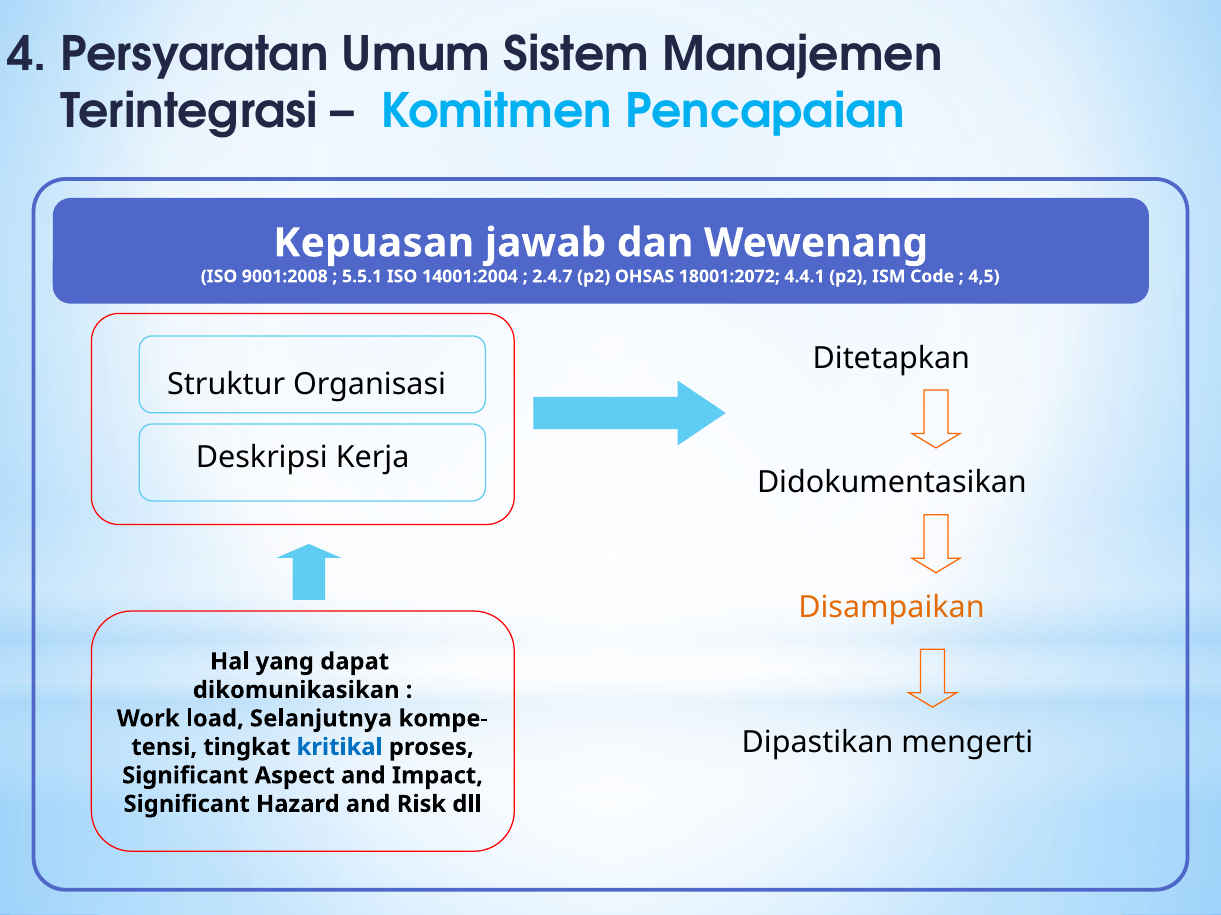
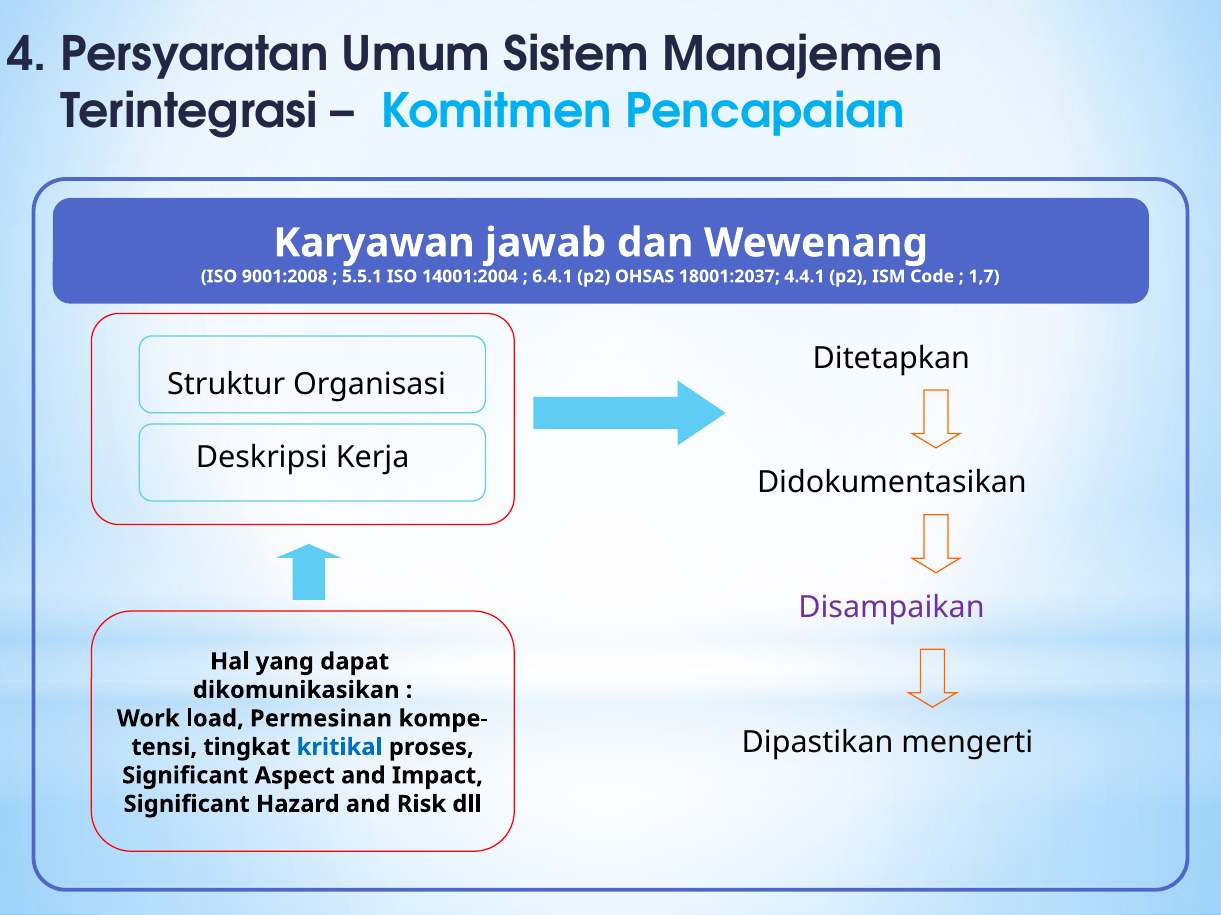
Kepuasan: Kepuasan -> Karyawan (374, 243)
2.4.7: 2.4.7 -> 6.4.1 (552, 277)
18001:2072: 18001:2072 -> 18001:2037 (729, 277)
4,5: 4,5 -> 1,7 (984, 277)
Disampaikan colour: orange -> purple (892, 608)
Selanjutnya: Selanjutnya -> Permesinan (321, 719)
